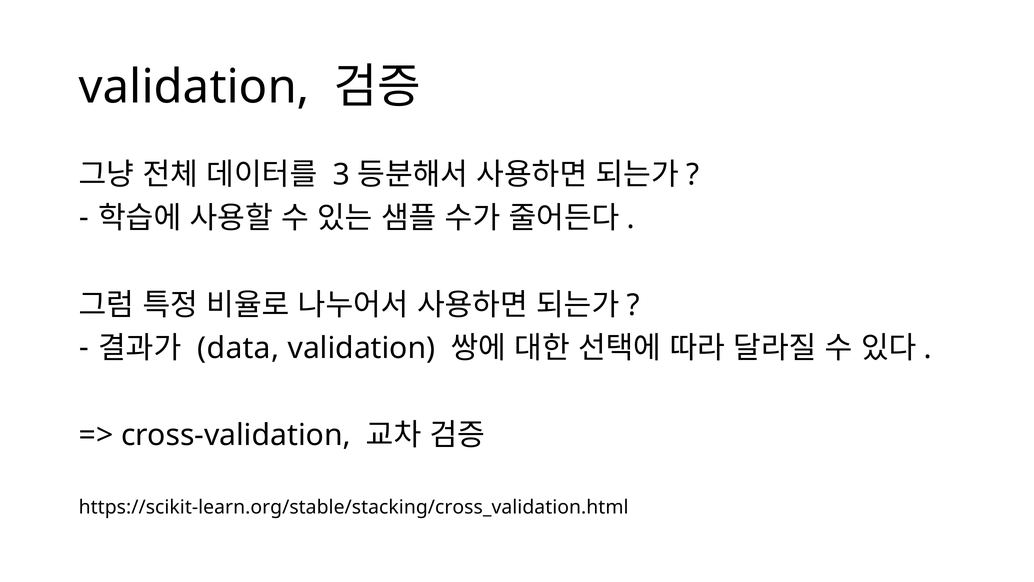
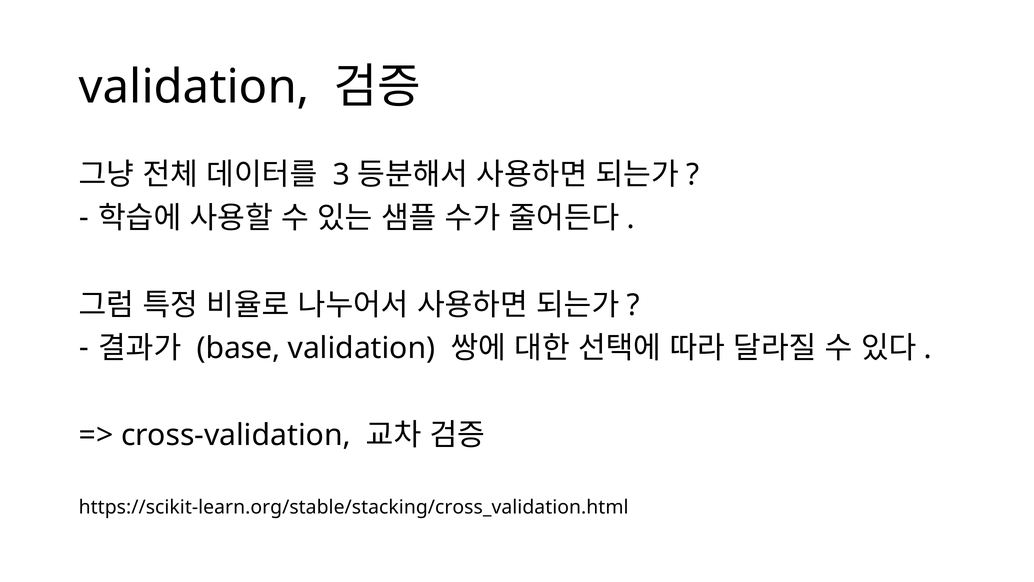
data: data -> base (239, 348)
